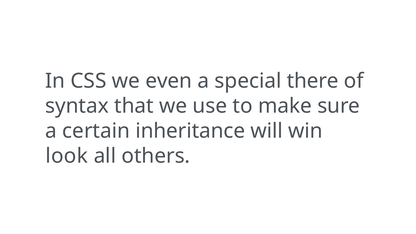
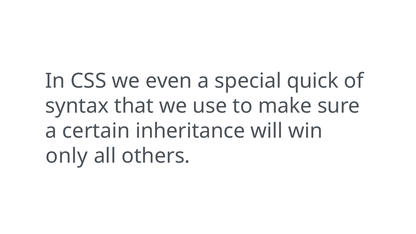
there: there -> quick (313, 81)
look: look -> only (67, 156)
